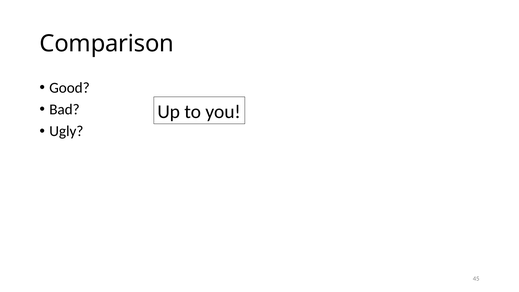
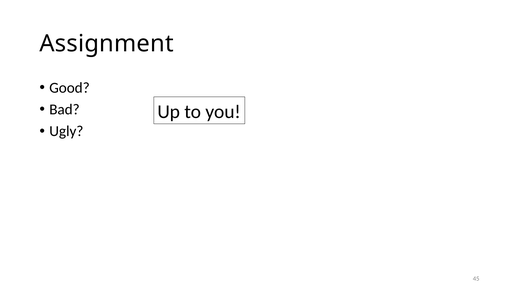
Comparison: Comparison -> Assignment (107, 44)
